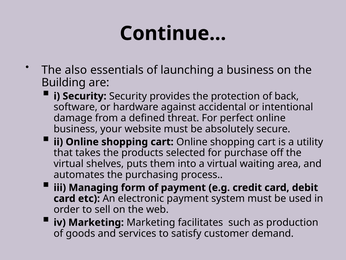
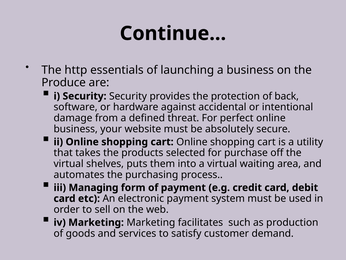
also: also -> http (76, 70)
Building: Building -> Produce (64, 82)
